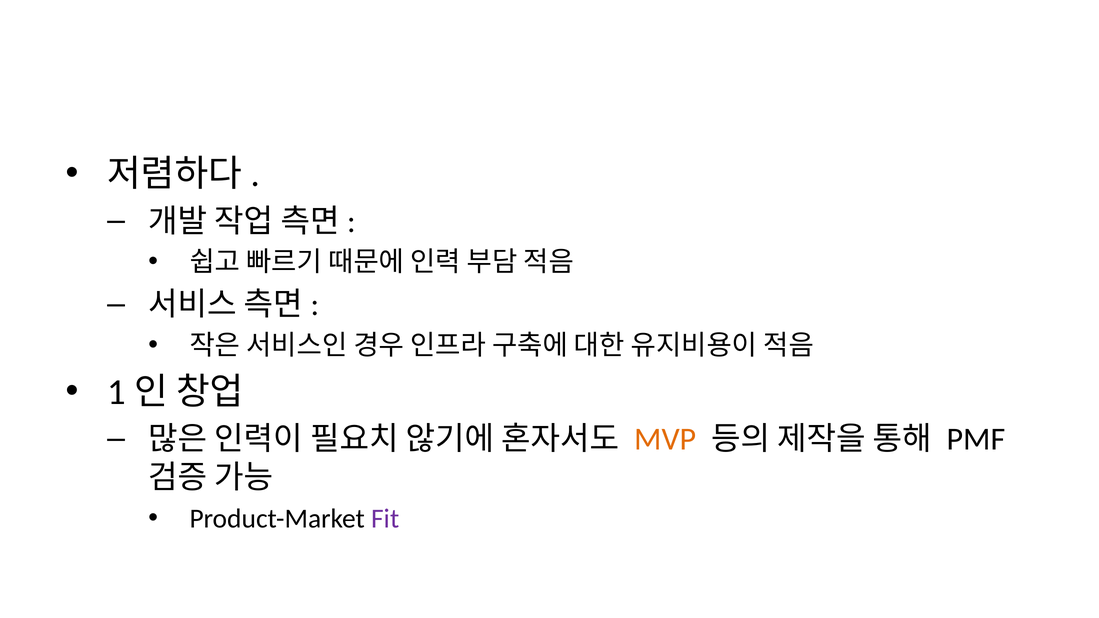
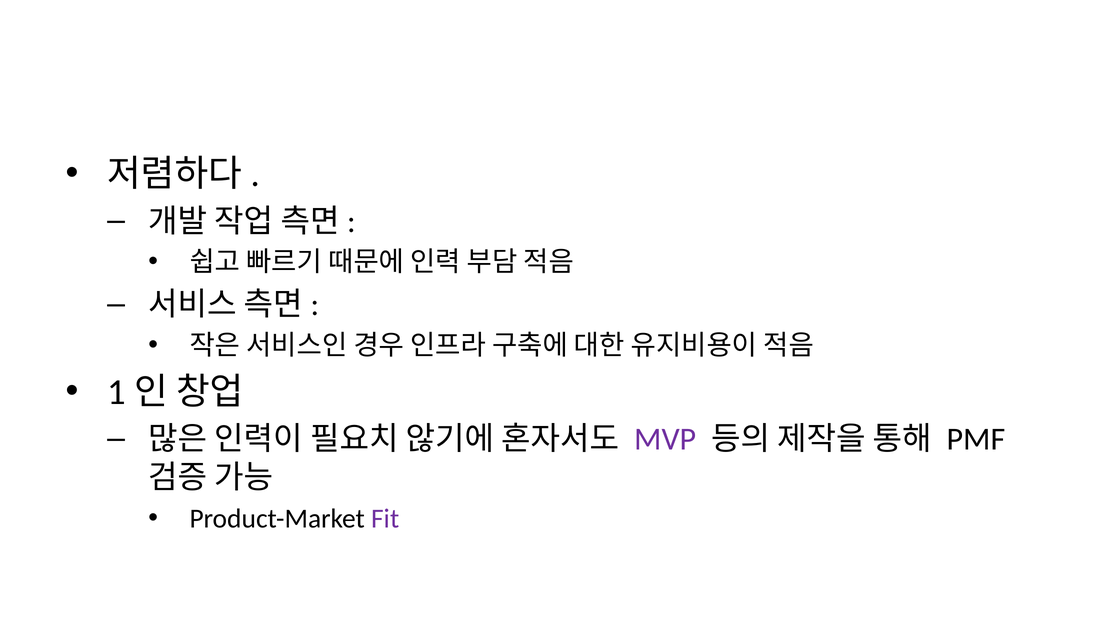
MVP colour: orange -> purple (665, 440)
